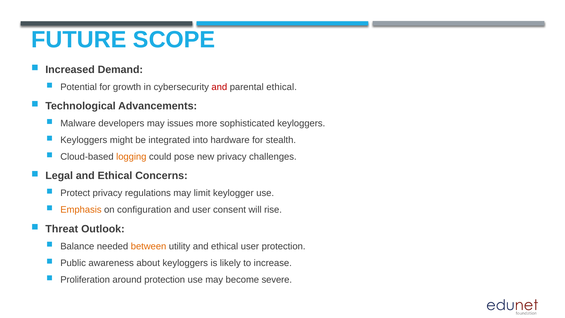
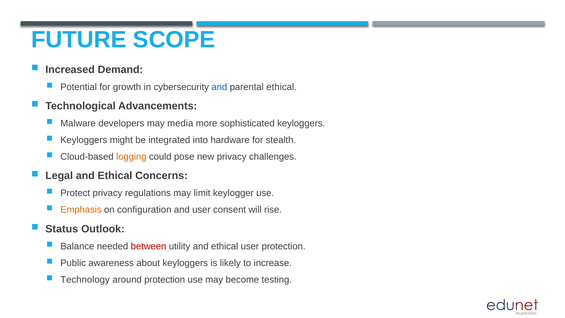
and colour: red -> blue (219, 87)
issues: issues -> media (180, 123)
Threat: Threat -> Status (62, 229)
between colour: orange -> red (149, 246)
Proliferation: Proliferation -> Technology (85, 280)
severe: severe -> testing (277, 280)
